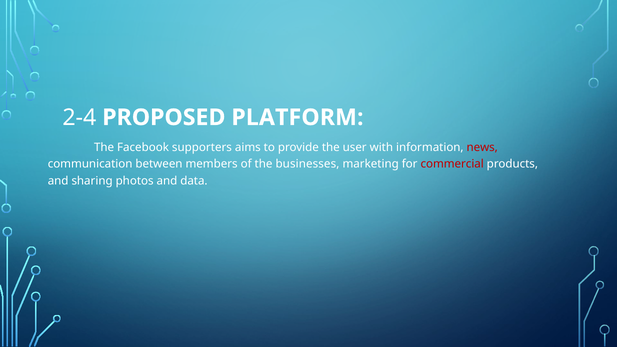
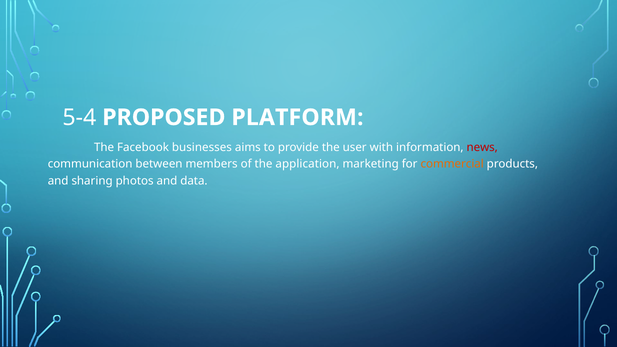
2-4: 2-4 -> 5-4 (79, 117)
supporters: supporters -> businesses (202, 148)
businesses: businesses -> application (307, 164)
commercial colour: red -> orange (452, 164)
